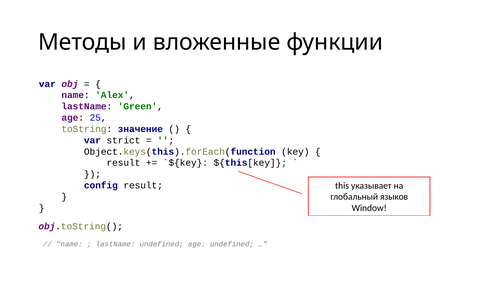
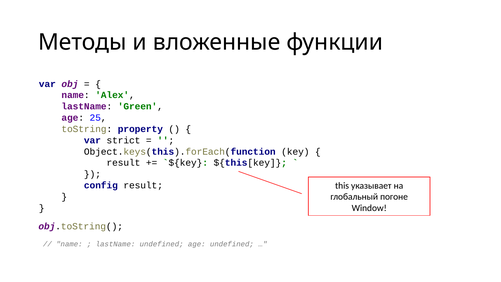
значение: значение -> property (140, 129)
языков: языков -> погоне (394, 197)
